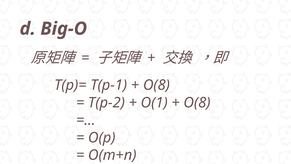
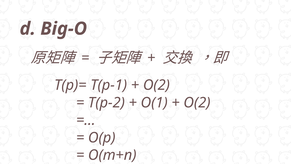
O(8: O(8 -> O(2 (157, 85)
O(8: O(8 -> O(2 (197, 102)
